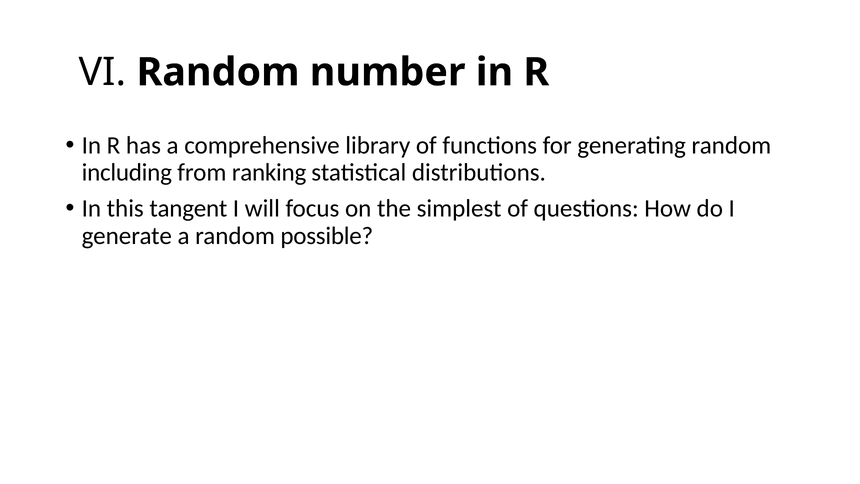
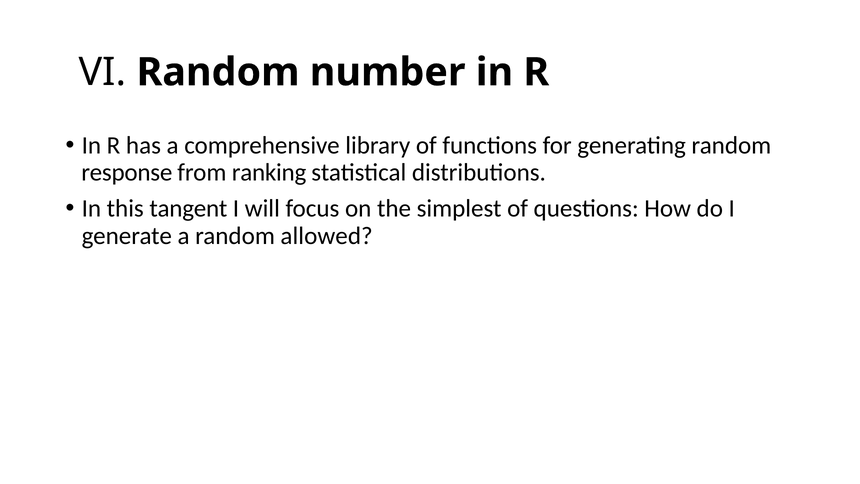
including: including -> response (127, 172)
possible: possible -> allowed (327, 236)
